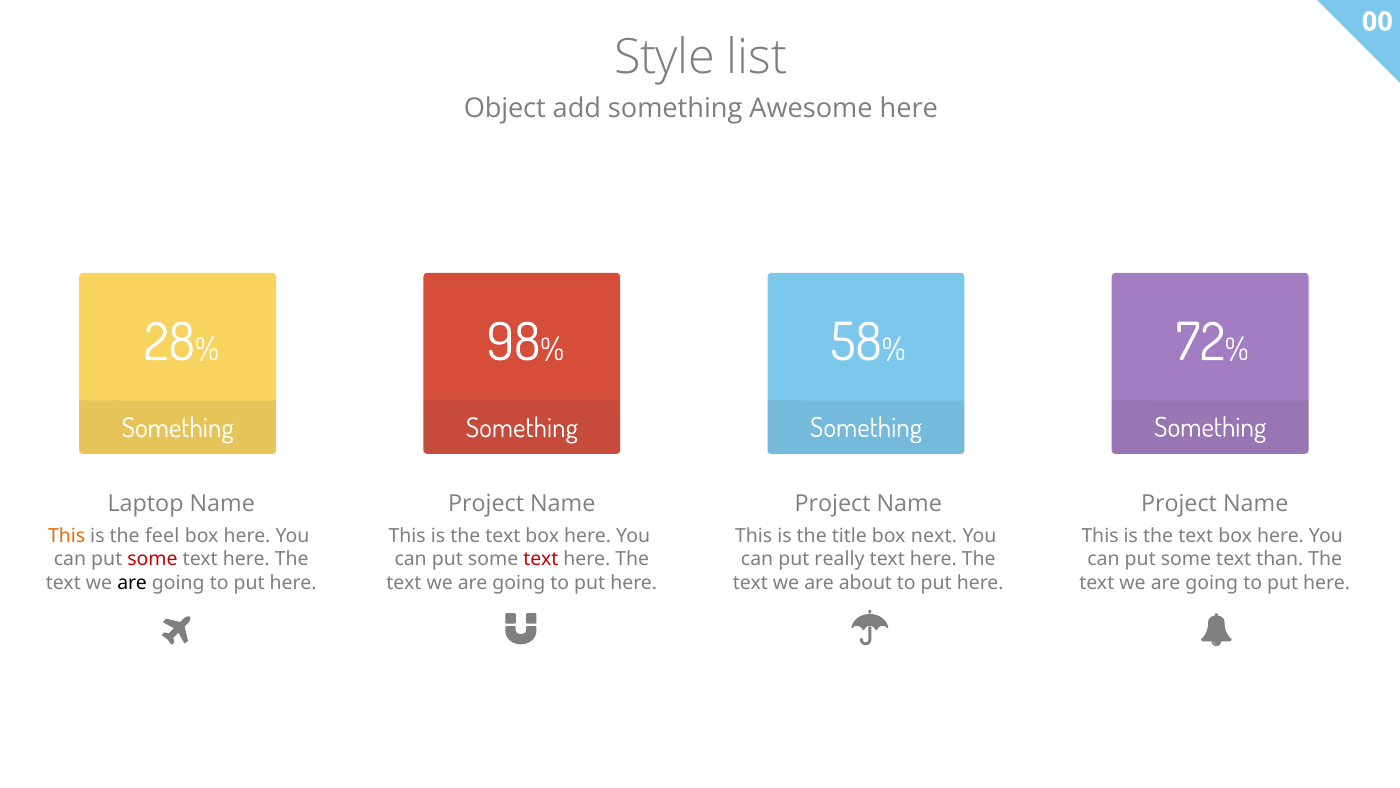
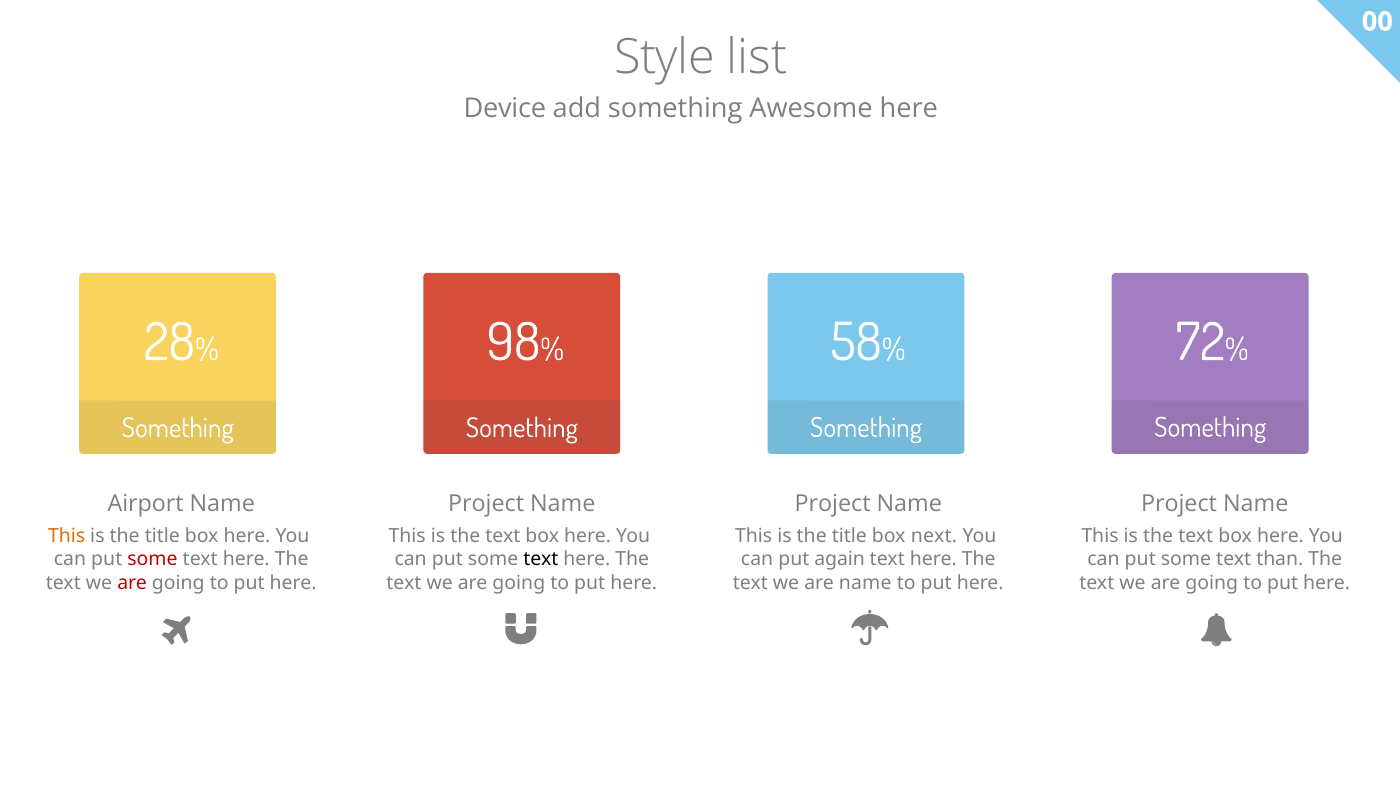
Object: Object -> Device (505, 109)
Laptop: Laptop -> Airport (146, 504)
feel: feel -> title (162, 536)
text colour: red -> black (541, 559)
really: really -> again (840, 559)
are colour: black -> red (132, 582)
are about: about -> name (865, 582)
